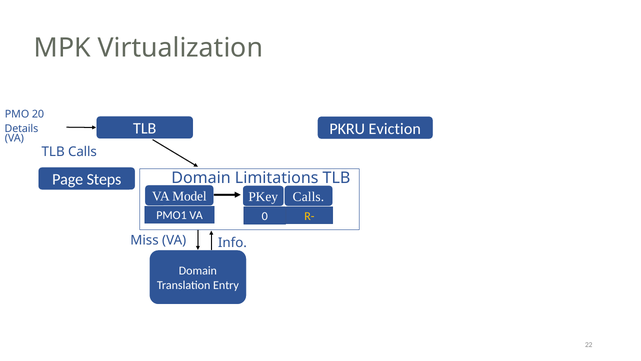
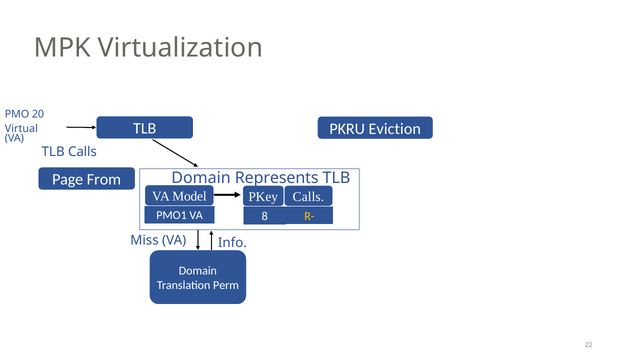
Details: Details -> Virtual (21, 129)
Steps: Steps -> From (104, 179)
Limitations: Limitations -> Represents (277, 178)
0: 0 -> 8 (265, 216)
Entry: Entry -> Perm (226, 285)
